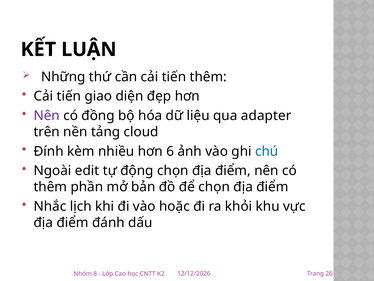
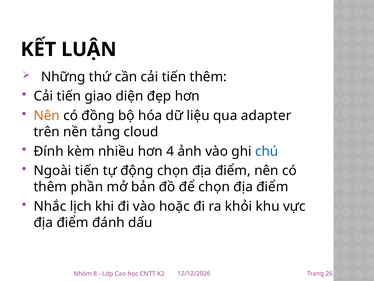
Nên colour: purple -> orange (47, 115)
6: 6 -> 4 (170, 151)
Ngoài edit: edit -> tiến (87, 170)
